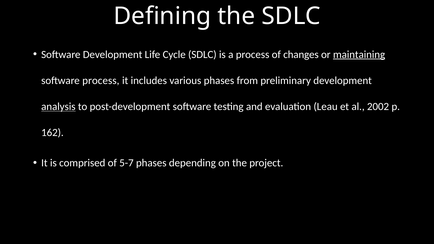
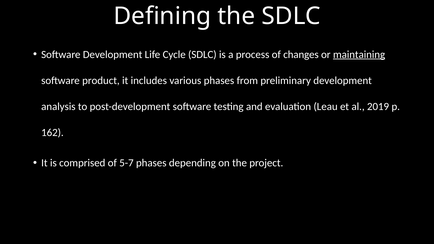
software process: process -> product (101, 81)
analysis underline: present -> none (58, 107)
2002: 2002 -> 2019 (378, 107)
